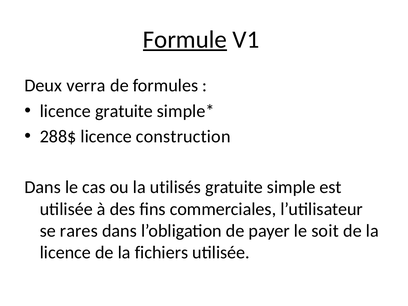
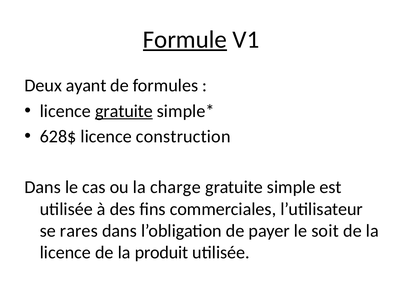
verra: verra -> ayant (86, 86)
gratuite underline: none -> present (124, 111)
288$: 288$ -> 628$ (58, 136)
utilisés: utilisés -> charge (175, 187)
fichiers: fichiers -> produit (161, 253)
